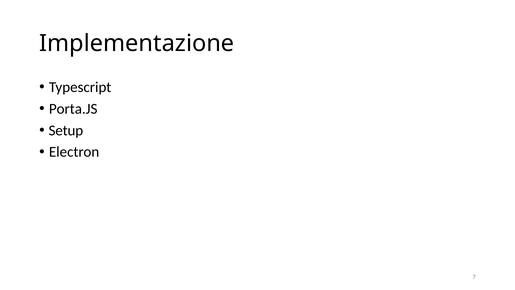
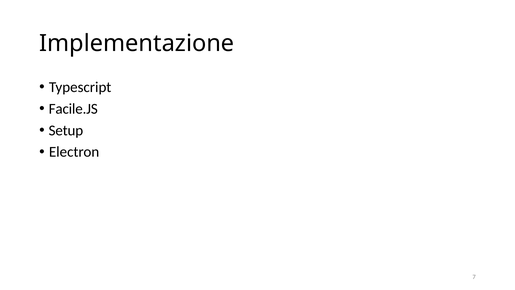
Porta.JS: Porta.JS -> Facile.JS (73, 109)
